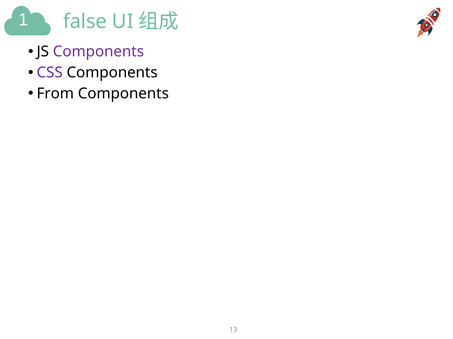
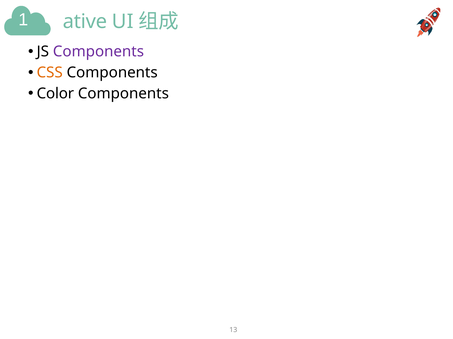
false: false -> ative (85, 22)
CSS colour: purple -> orange (50, 73)
From: From -> Color (55, 94)
